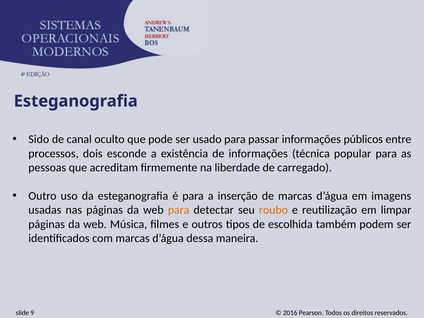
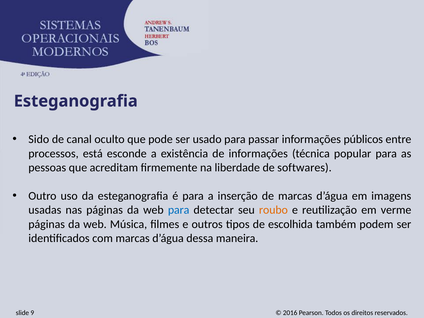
dois: dois -> está (93, 154)
carregado: carregado -> softwares (305, 168)
para colour: orange -> blue (179, 210)
limpar: limpar -> verme (396, 210)
